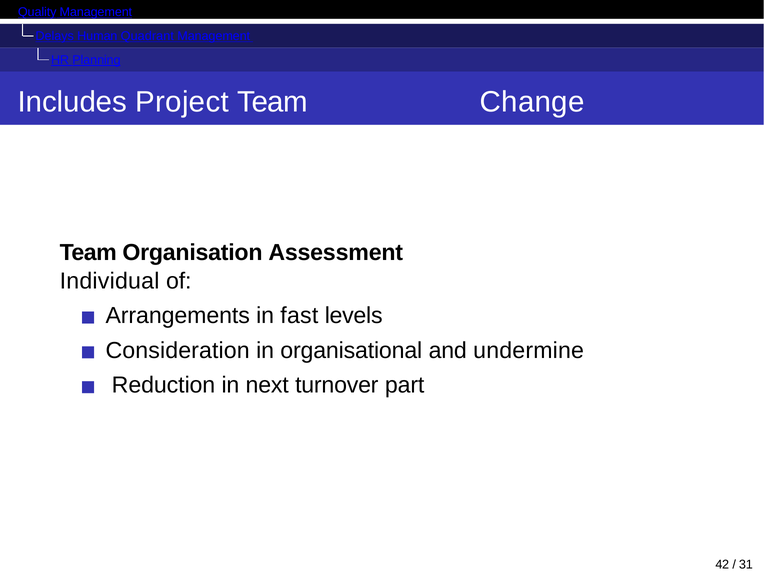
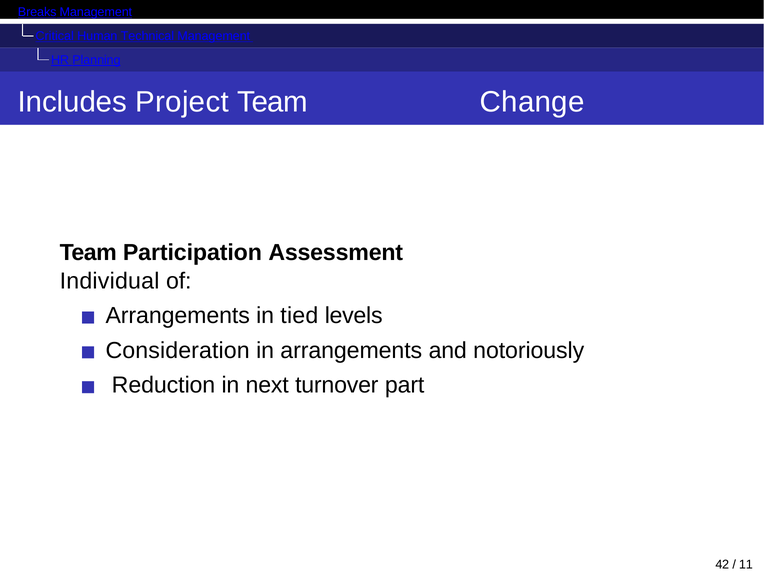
Quality: Quality -> Breaks (37, 12)
Delays: Delays -> Critical (55, 36)
Quadrant: Quadrant -> Technical (147, 36)
Organisation: Organisation -> Participation (192, 252)
fast: fast -> tied (299, 316)
in organisational: organisational -> arrangements (351, 350)
undermine: undermine -> notoriously (529, 350)
31: 31 -> 11 (746, 564)
